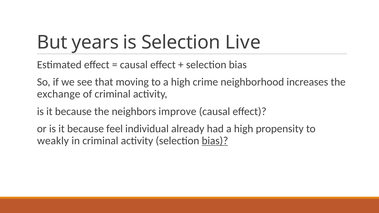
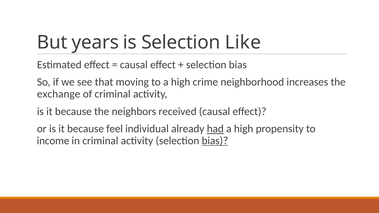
Live: Live -> Like (243, 42)
improve: improve -> received (178, 111)
had underline: none -> present (215, 129)
weakly: weakly -> income (53, 141)
